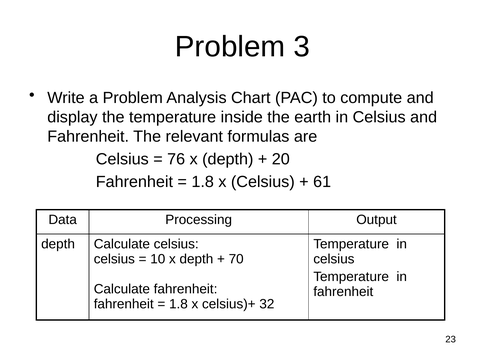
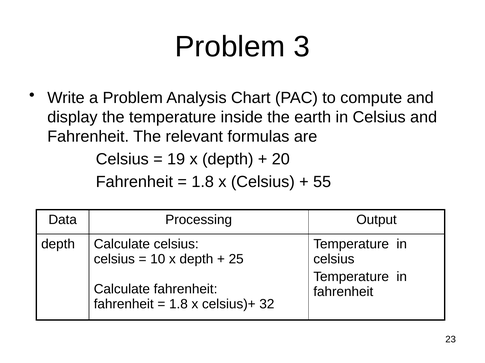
76: 76 -> 19 (176, 160)
61: 61 -> 55 (322, 182)
70: 70 -> 25 (236, 260)
